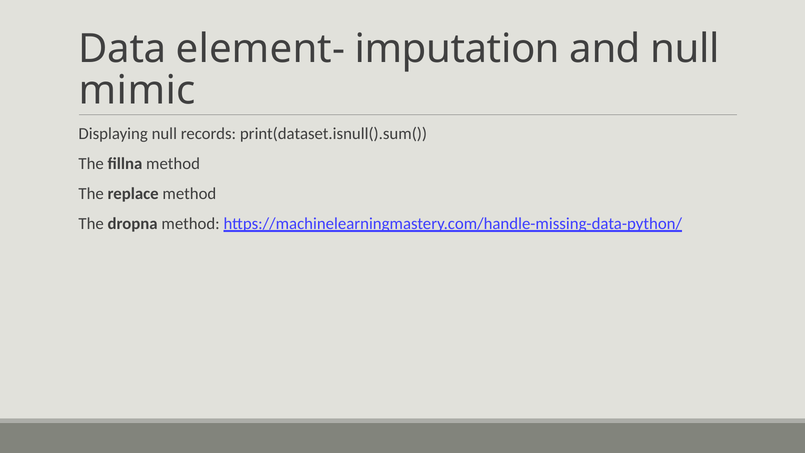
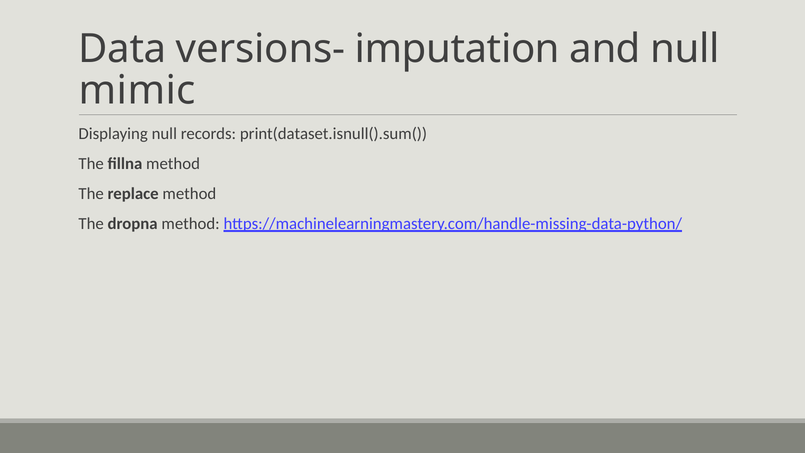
element-: element- -> versions- (261, 49)
